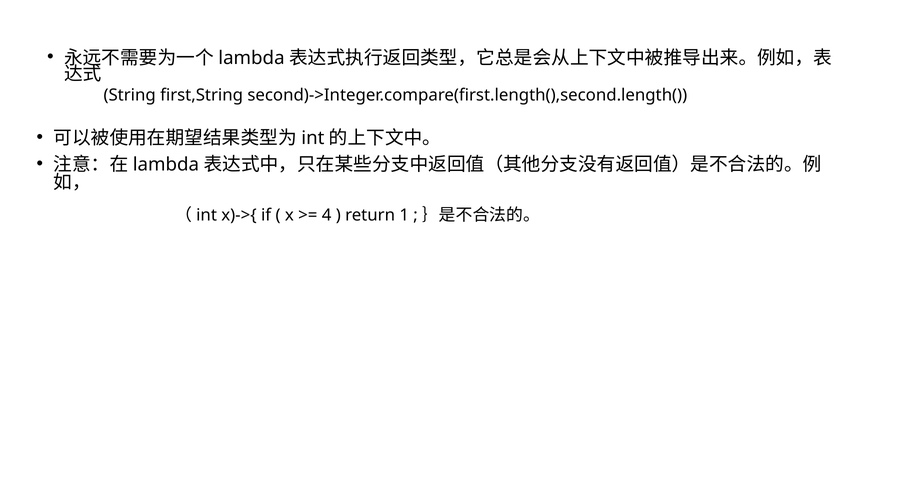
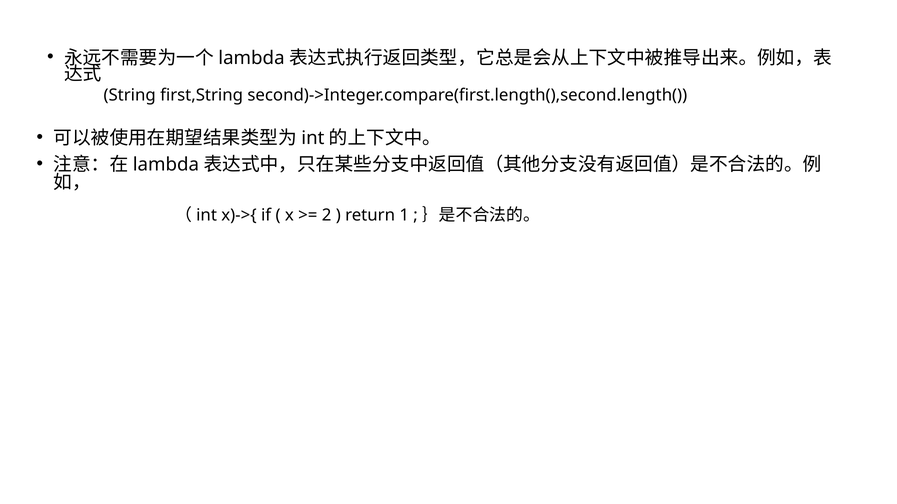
4: 4 -> 2 (327, 215)
